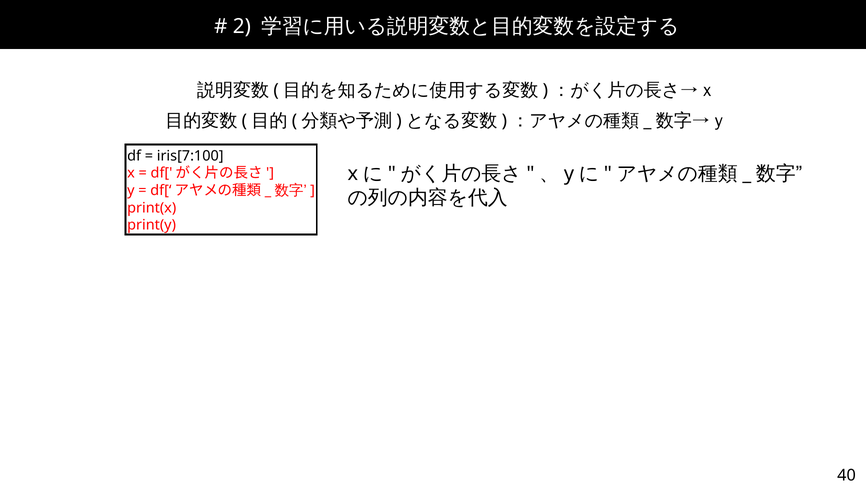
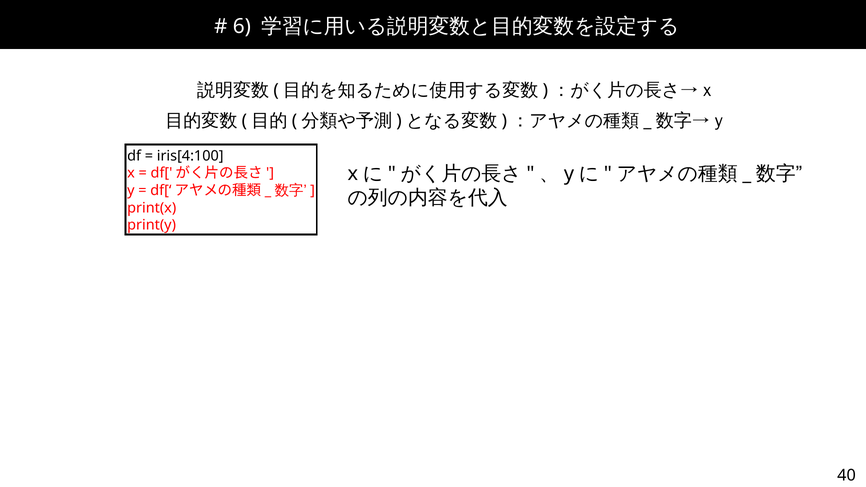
2: 2 -> 6 (242, 26)
iris[7:100: iris[7:100 -> iris[4:100 (190, 156)
